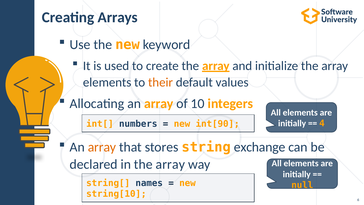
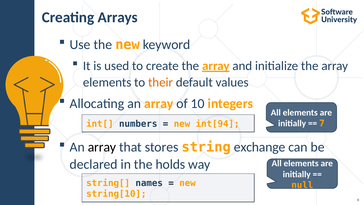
4: 4 -> 7 (322, 123)
int[90: int[90 -> int[94 (218, 124)
array colour: orange -> black (102, 147)
in the array: array -> holds (170, 164)
